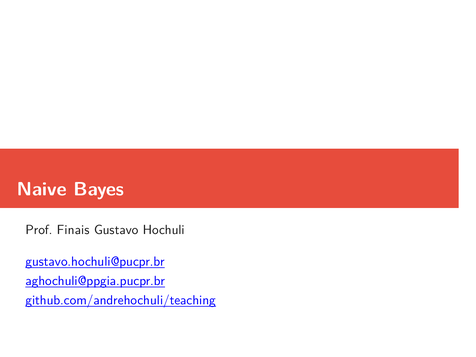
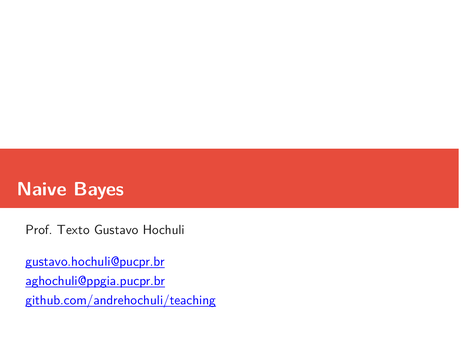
Finais: Finais -> Texto (73, 230)
